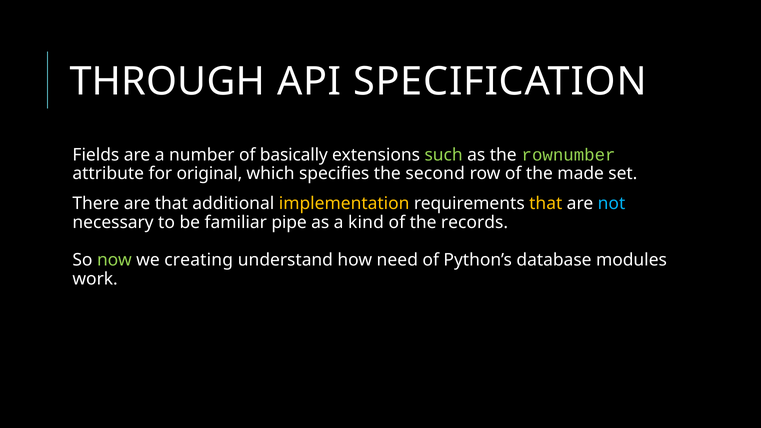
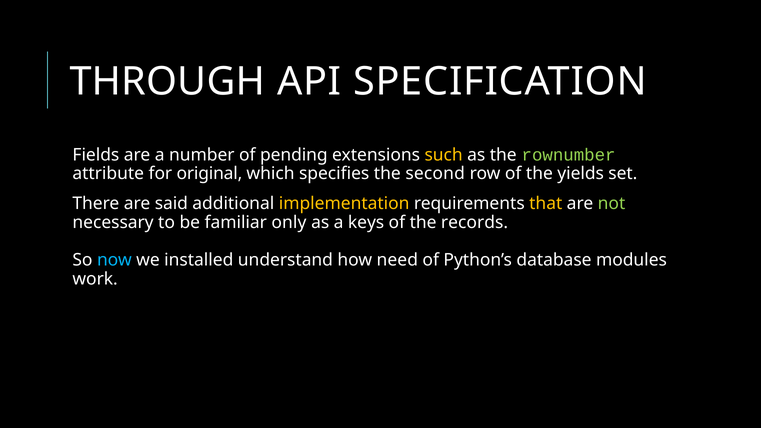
basically: basically -> pending (294, 155)
such colour: light green -> yellow (444, 155)
made: made -> yields (581, 174)
are that: that -> said (171, 204)
not colour: light blue -> light green (612, 204)
pipe: pipe -> only (289, 222)
kind: kind -> keys (366, 222)
now colour: light green -> light blue (114, 260)
creating: creating -> installed (199, 260)
